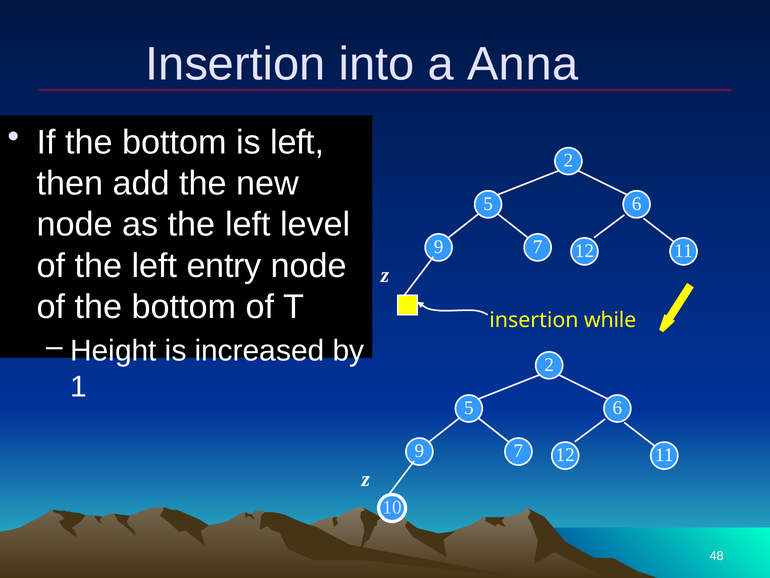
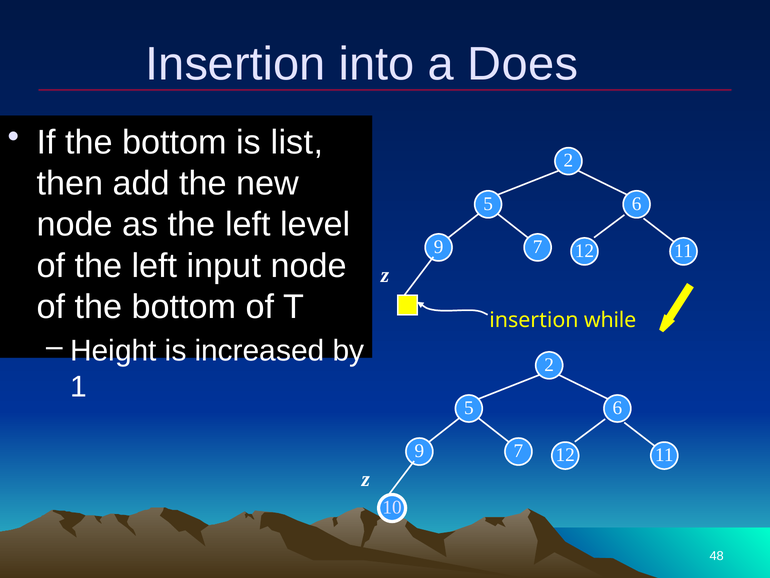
Anna: Anna -> Does (523, 64)
is left: left -> list (297, 142)
entry: entry -> input (224, 266)
